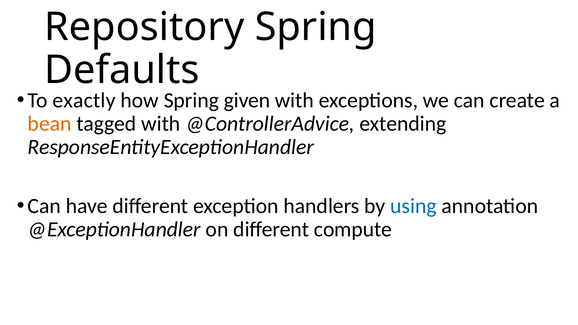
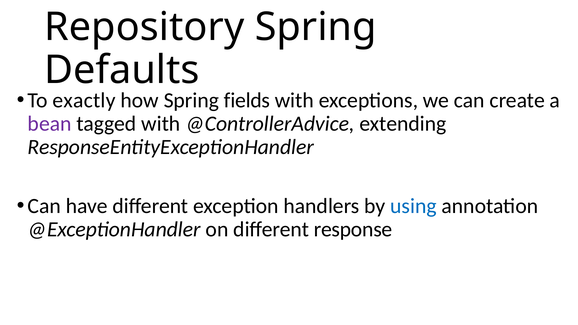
given: given -> fields (247, 100)
bean colour: orange -> purple (50, 124)
compute: compute -> response (353, 229)
